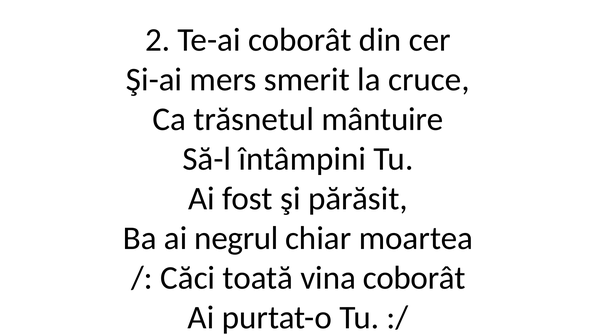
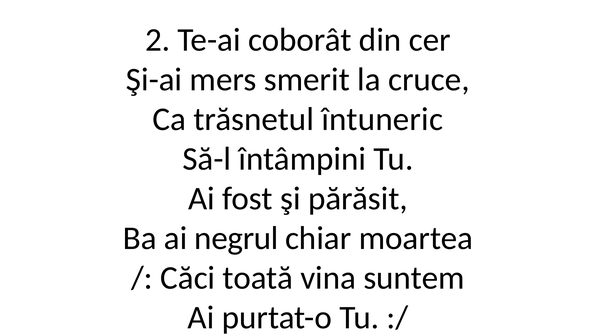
mântuire: mântuire -> întuneric (382, 119)
vina coborât: coborât -> suntem (414, 278)
